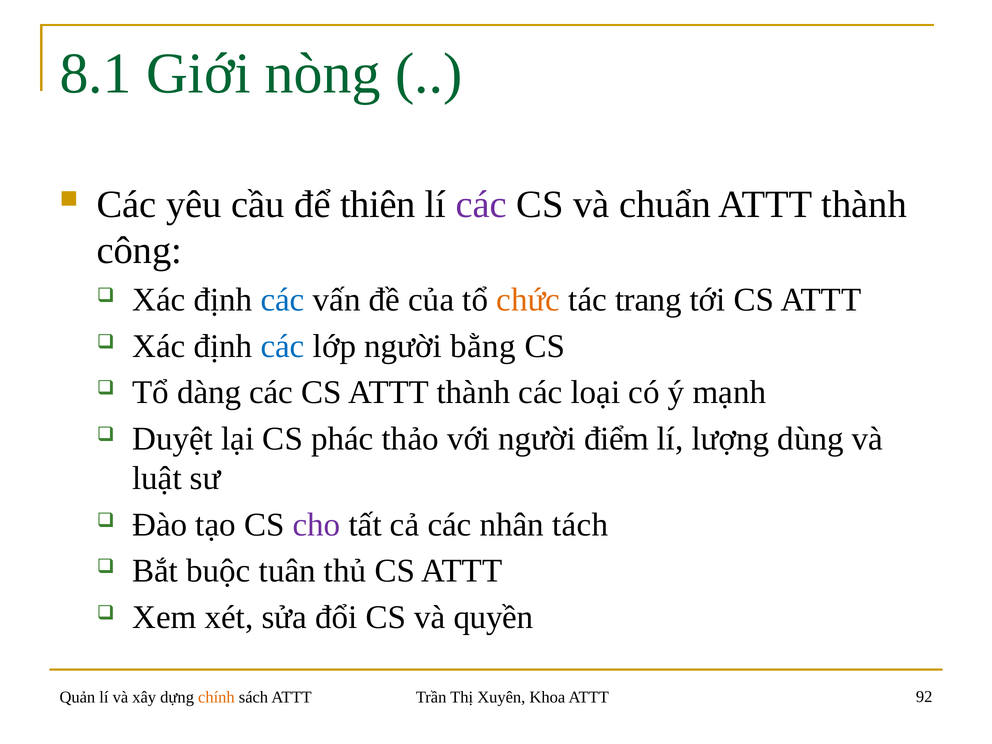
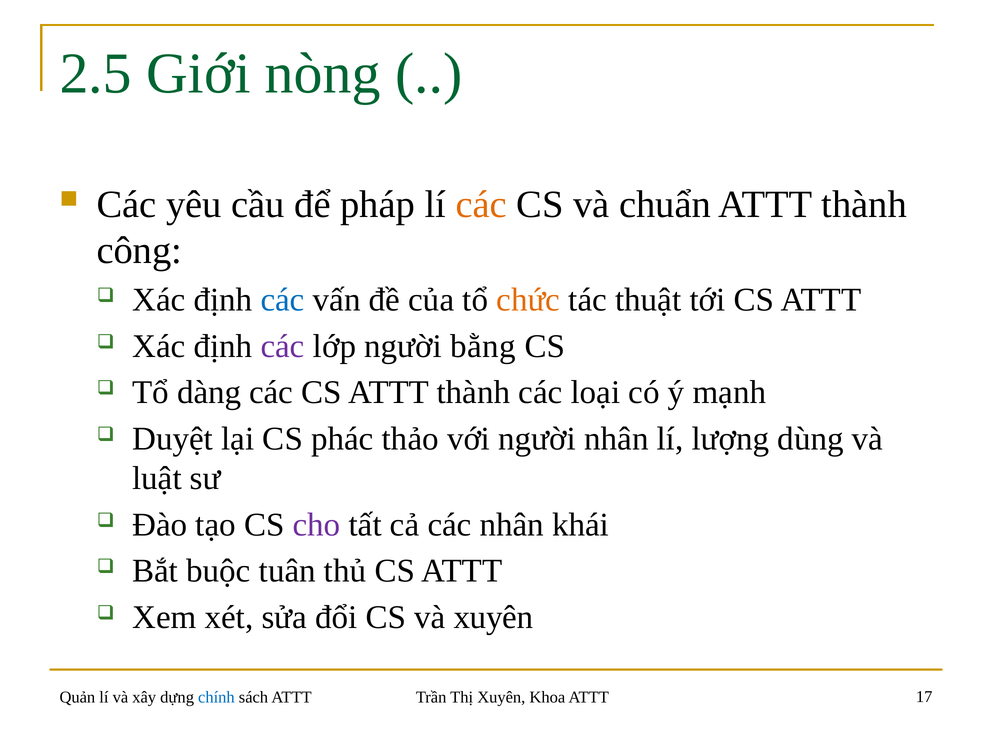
8.1: 8.1 -> 2.5 (96, 74)
thiên: thiên -> pháp (378, 204)
các colour: purple -> orange (481, 204)
trang: trang -> thuật (648, 300)
các colour: blue -> purple (283, 346)
người điểm: điểm -> nhân (616, 439)
tách: tách -> khái (581, 525)
và quyền: quyền -> xuyên (493, 617)
chính colour: orange -> blue (216, 697)
92: 92 -> 17 (924, 697)
